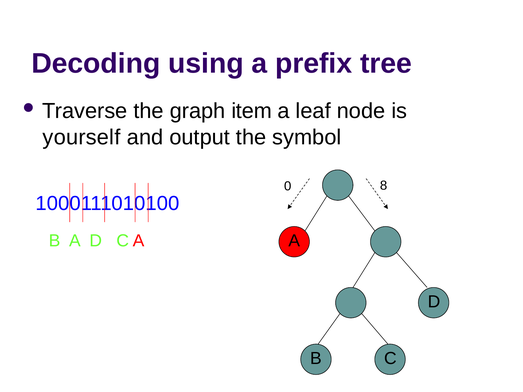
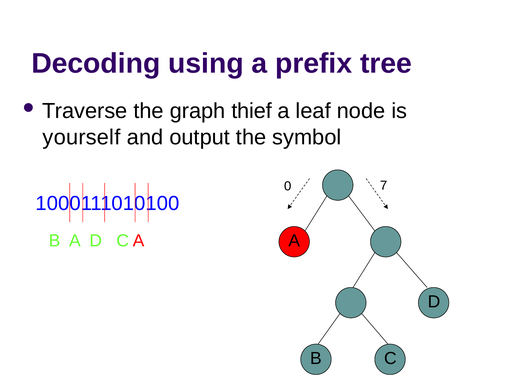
item: item -> thief (252, 111)
8: 8 -> 7 (384, 186)
